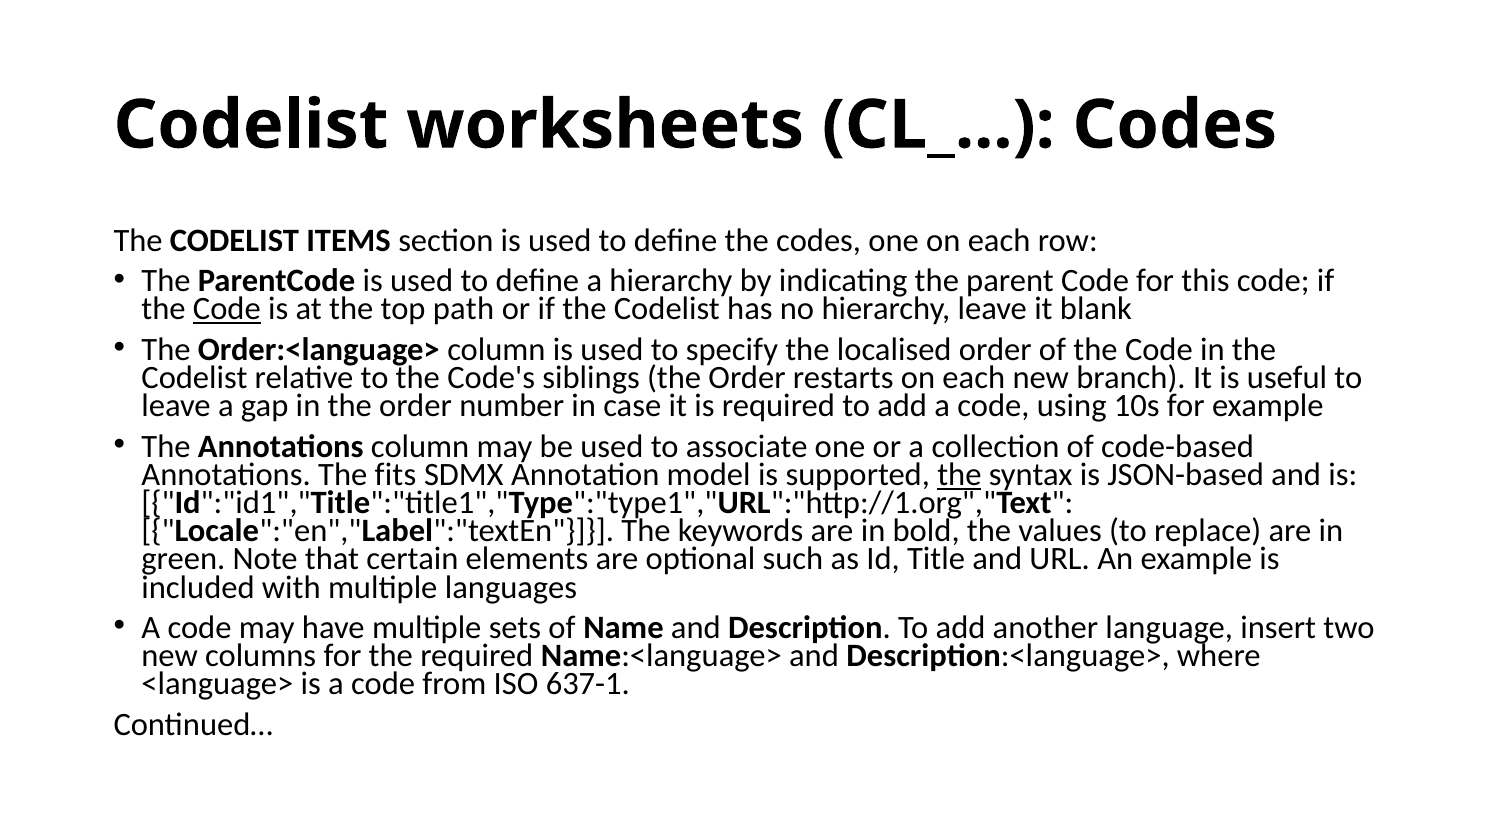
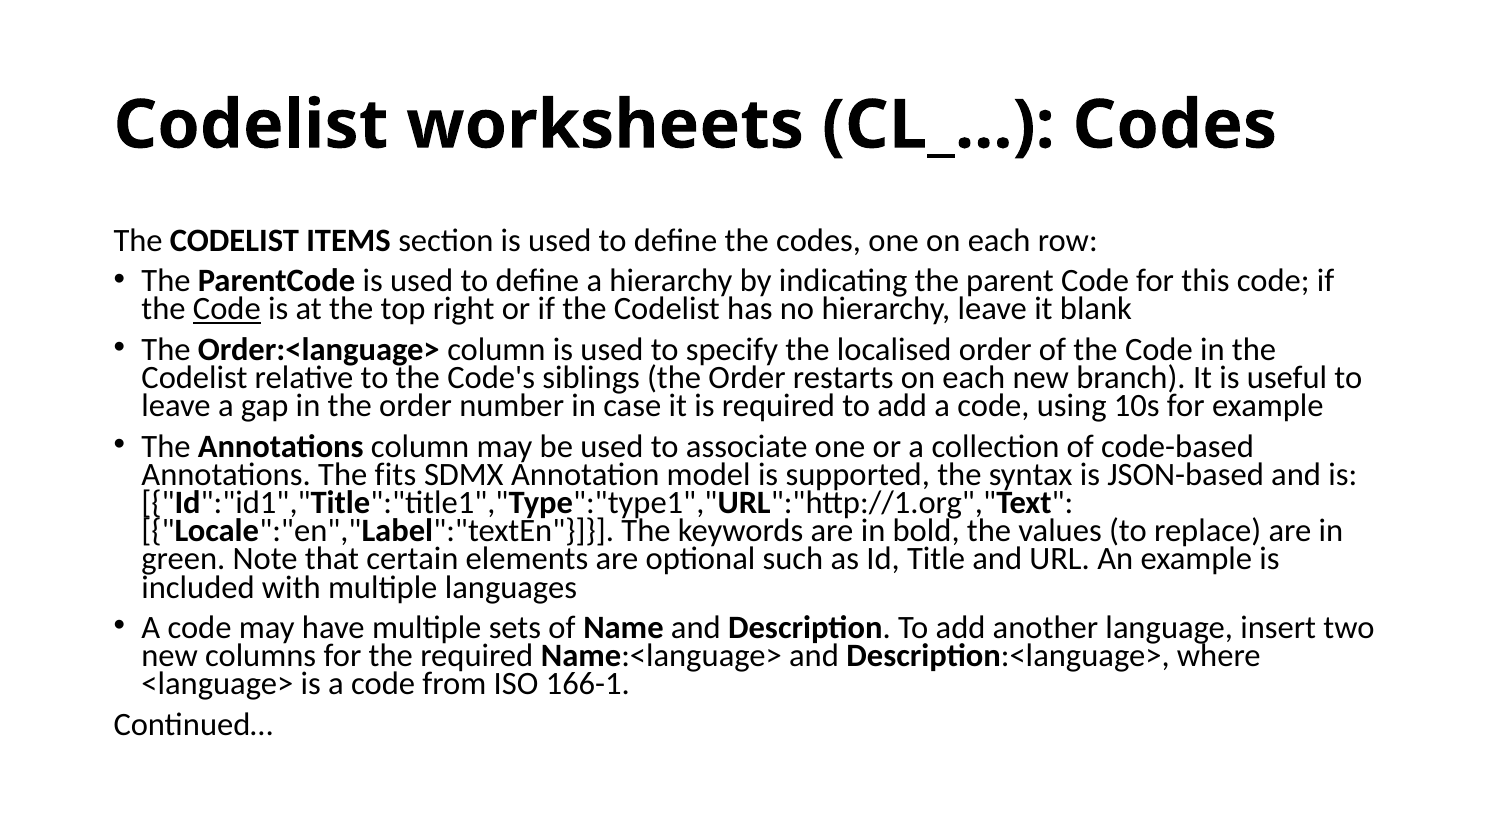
path: path -> right (464, 309)
the underline: present -> none (959, 474)
637-1: 637-1 -> 166-1 (588, 684)
